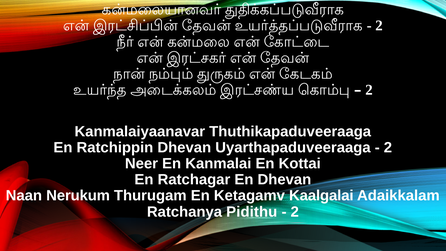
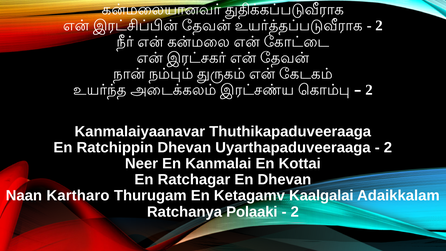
Nerukum: Nerukum -> Kartharo (78, 196)
Pidithu: Pidithu -> Polaaki (252, 212)
